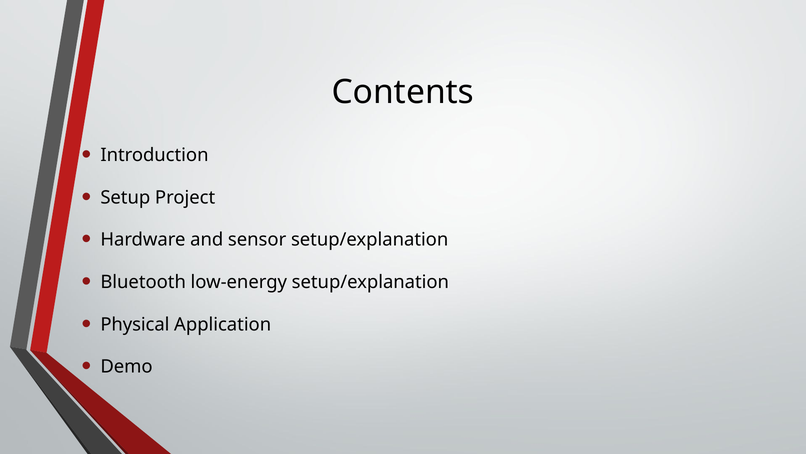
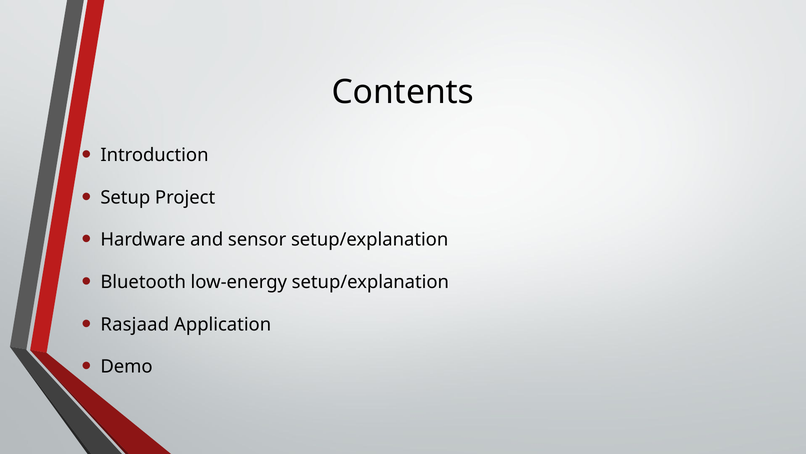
Physical: Physical -> Rasjaad (135, 324)
